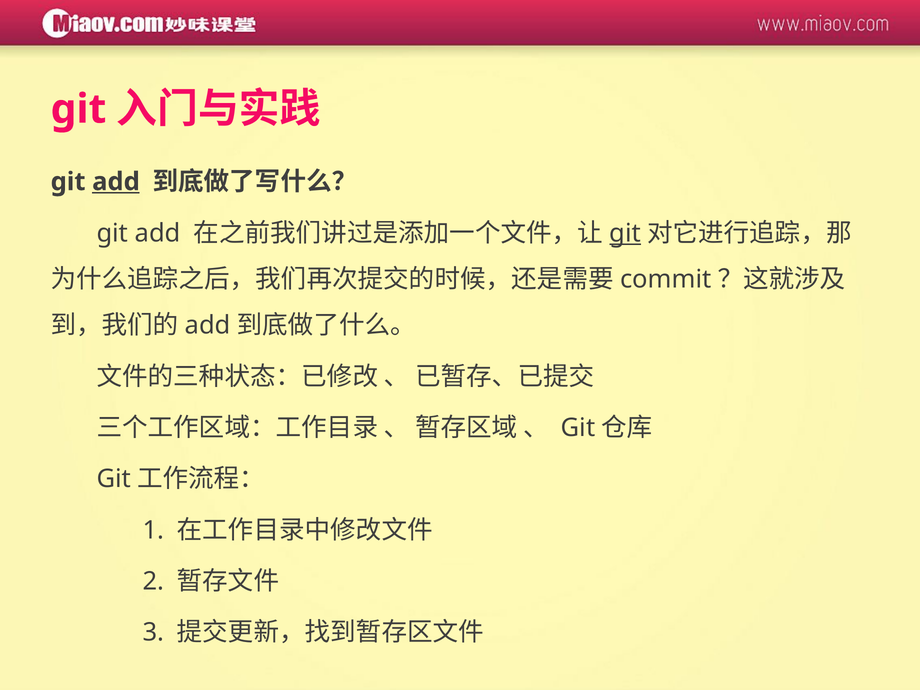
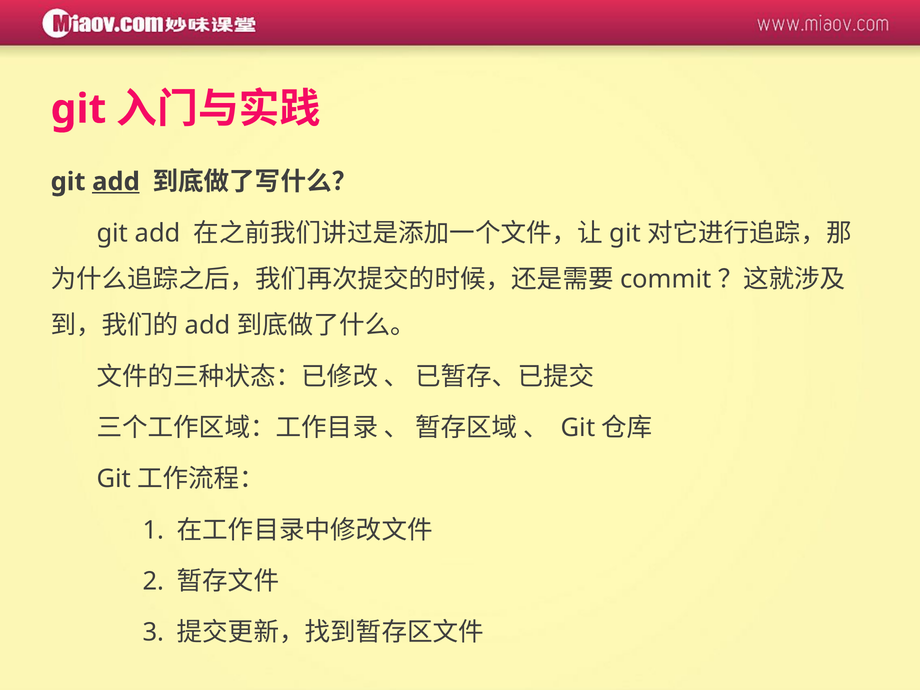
git underline: present -> none (625, 233)
